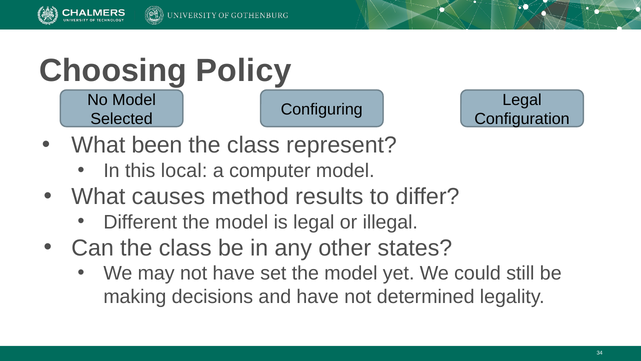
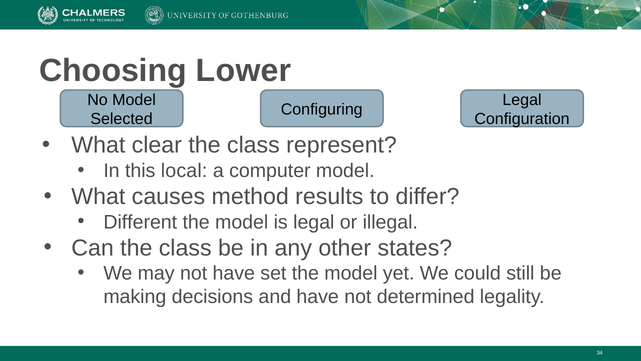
Policy: Policy -> Lower (244, 71)
been: been -> clear (157, 145)
